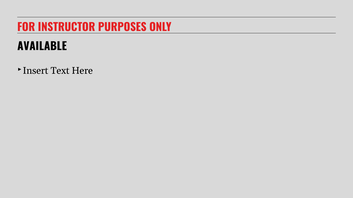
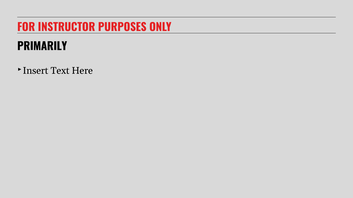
AVAILABLE: AVAILABLE -> PRIMARILY (42, 47)
